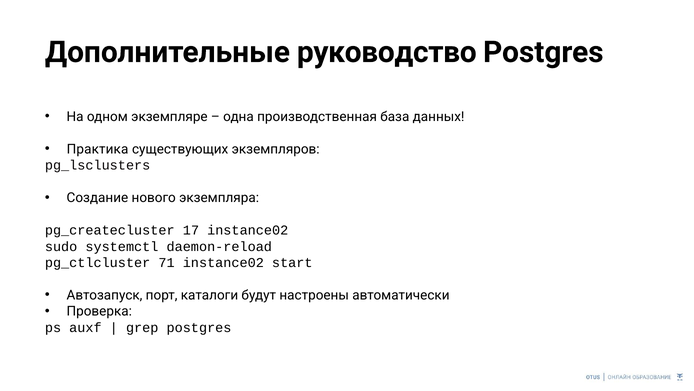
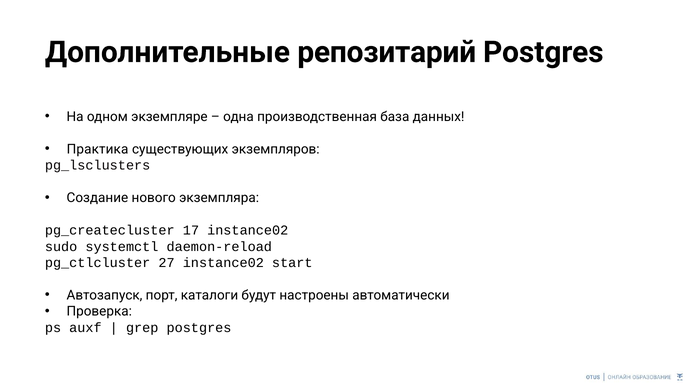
руководство: руководство -> репозитарий (387, 52)
71: 71 -> 27 (167, 262)
